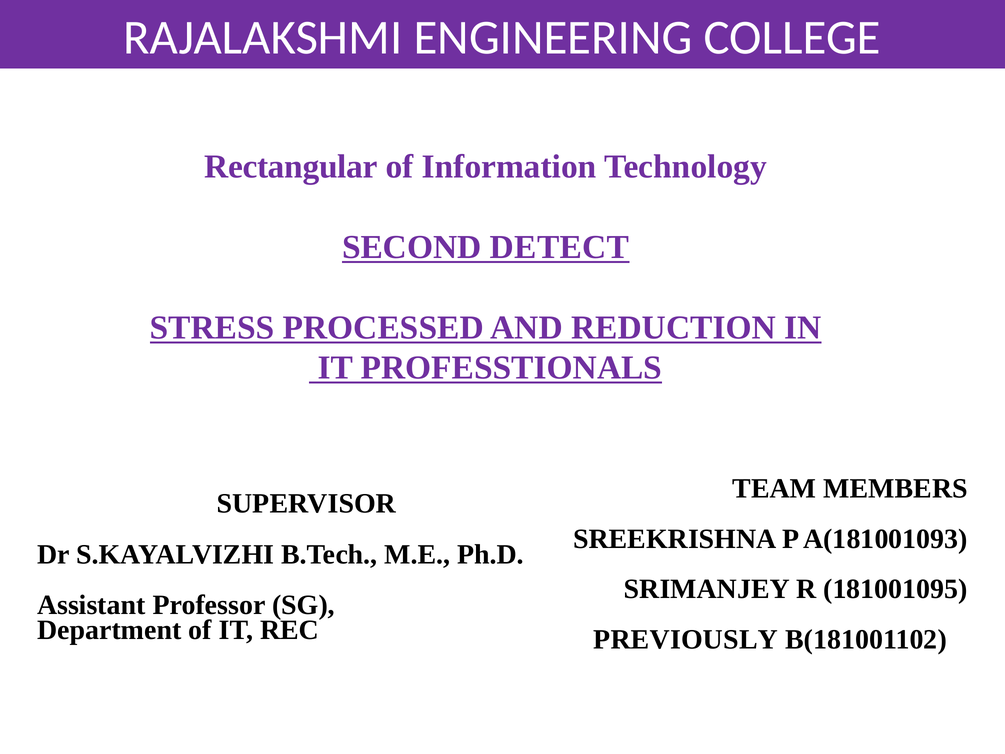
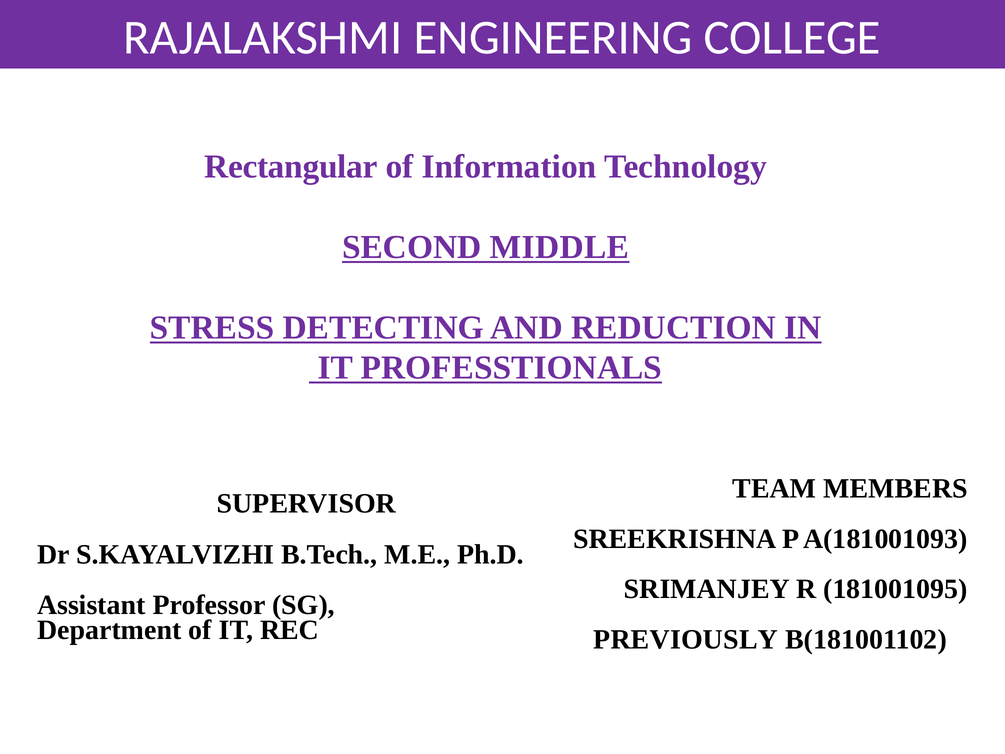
DETECT: DETECT -> MIDDLE (560, 247)
PROCESSED: PROCESSED -> DETECTING (383, 327)
